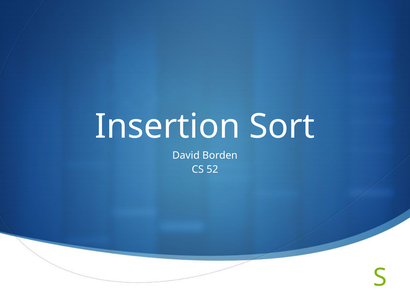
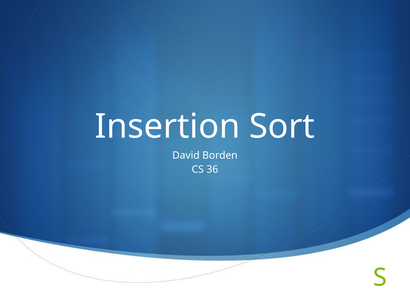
52: 52 -> 36 (212, 169)
